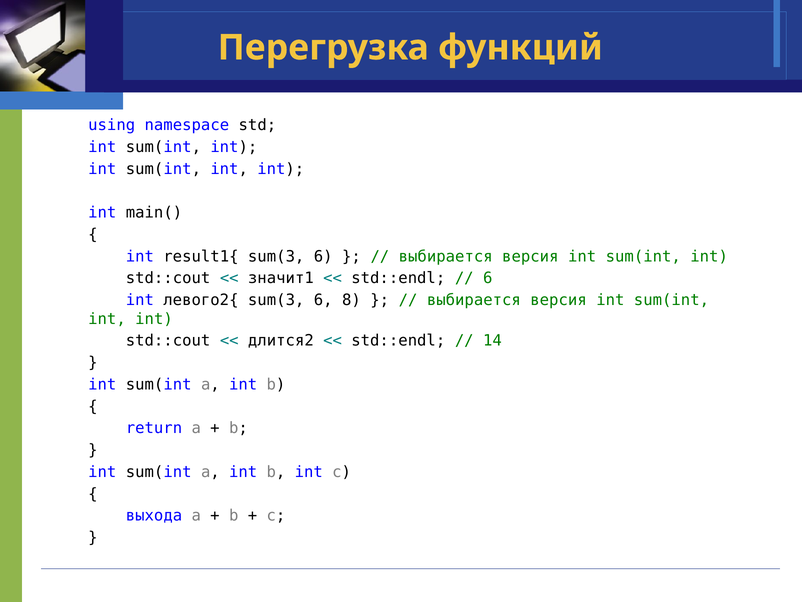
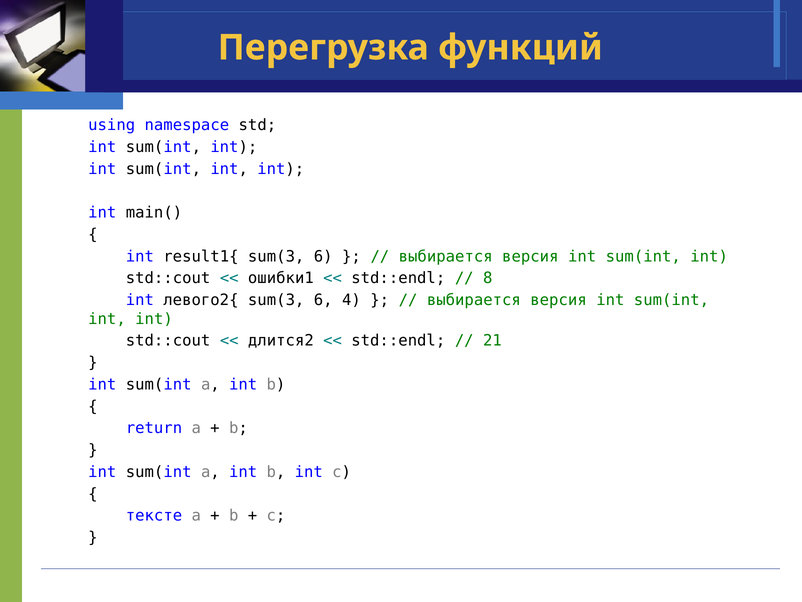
значит1: значит1 -> ошибки1 (281, 278)
6: 6 -> 8 (488, 278)
8: 8 -> 4 (351, 300)
14: 14 -> 21 (492, 341)
выхода: выхода -> тексте (154, 515)
